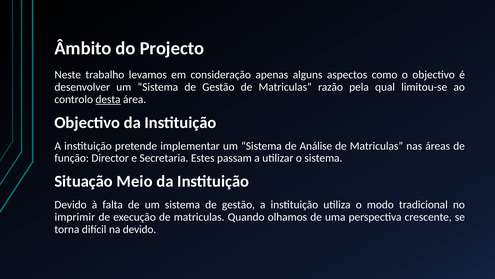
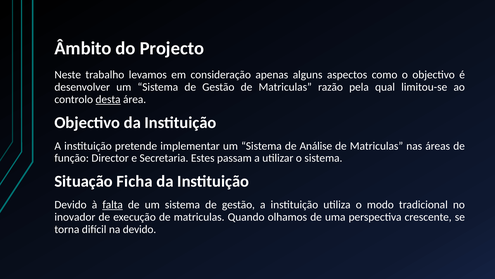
Meio: Meio -> Ficha (135, 181)
falta underline: none -> present (113, 205)
imprimir: imprimir -> inovador (75, 217)
